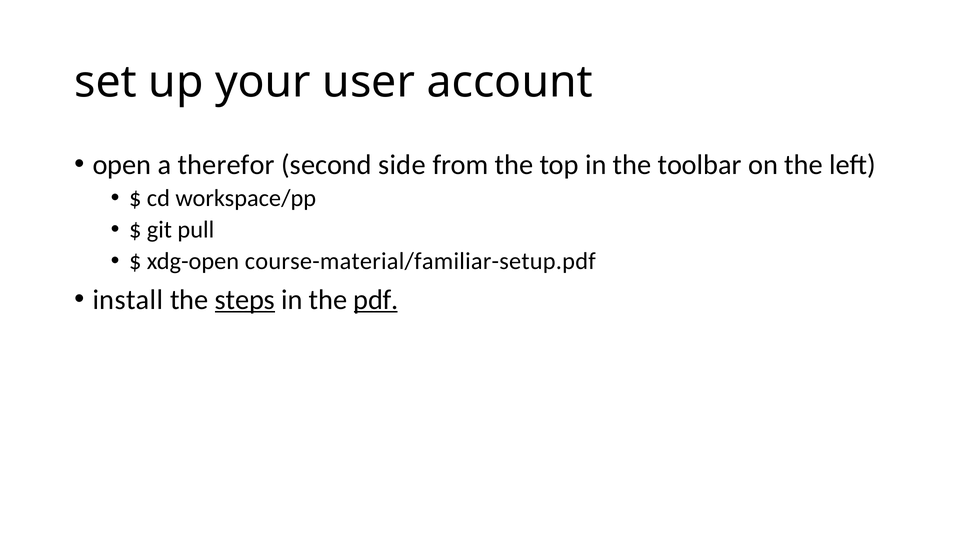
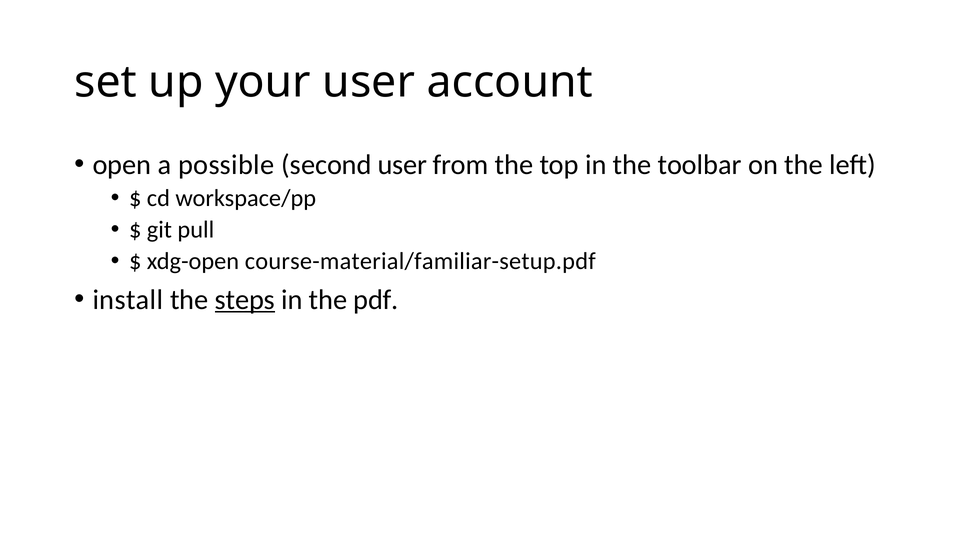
therefor: therefor -> possible (226, 165)
second side: side -> user (402, 165)
pdf underline: present -> none (376, 300)
